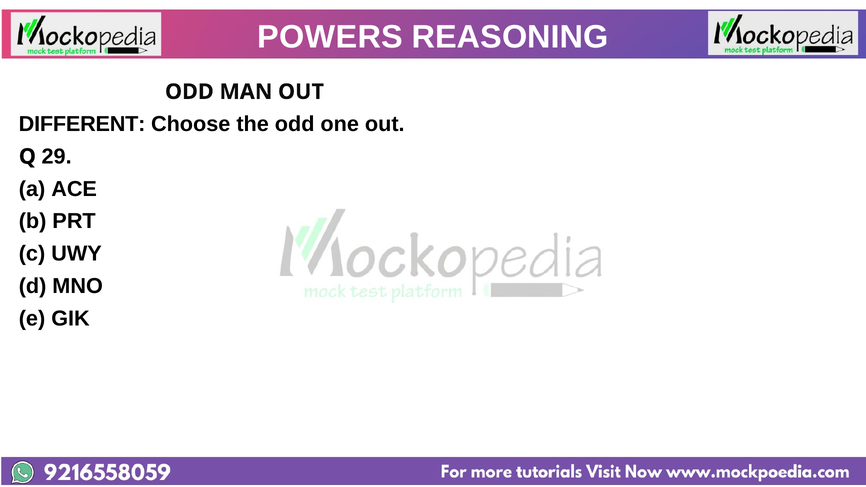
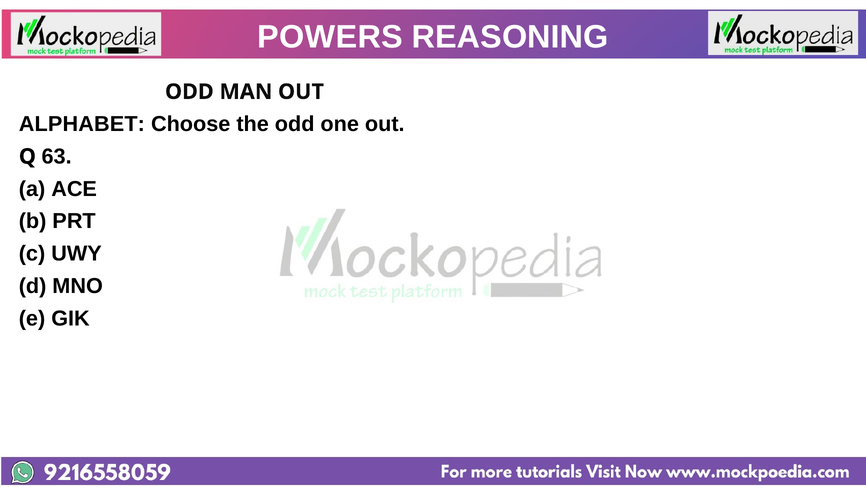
DIFFERENT: DIFFERENT -> ALPHABET (82, 124)
29: 29 -> 63 (57, 157)
